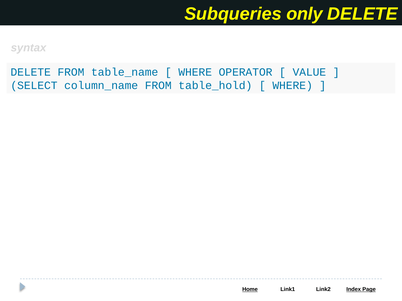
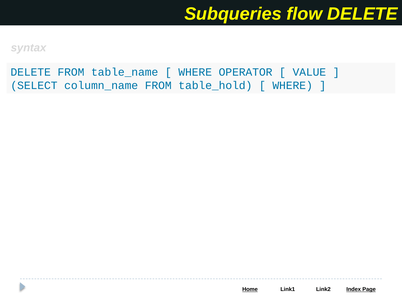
only: only -> flow (304, 14)
